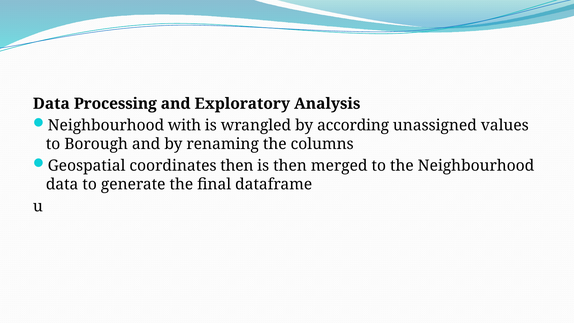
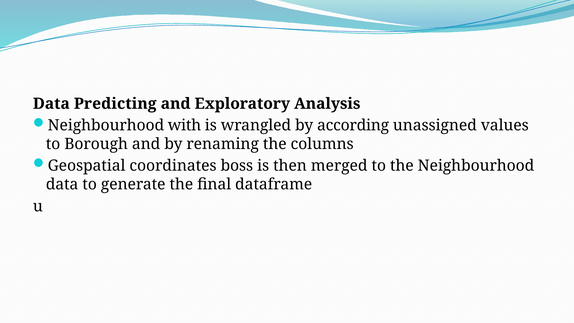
Processing: Processing -> Predicting (115, 104)
coordinates then: then -> boss (237, 166)
